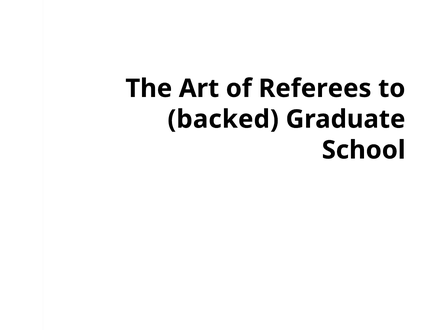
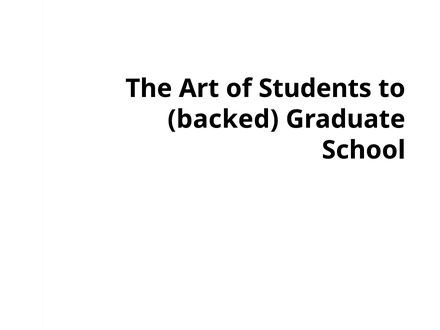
Referees: Referees -> Students (315, 88)
